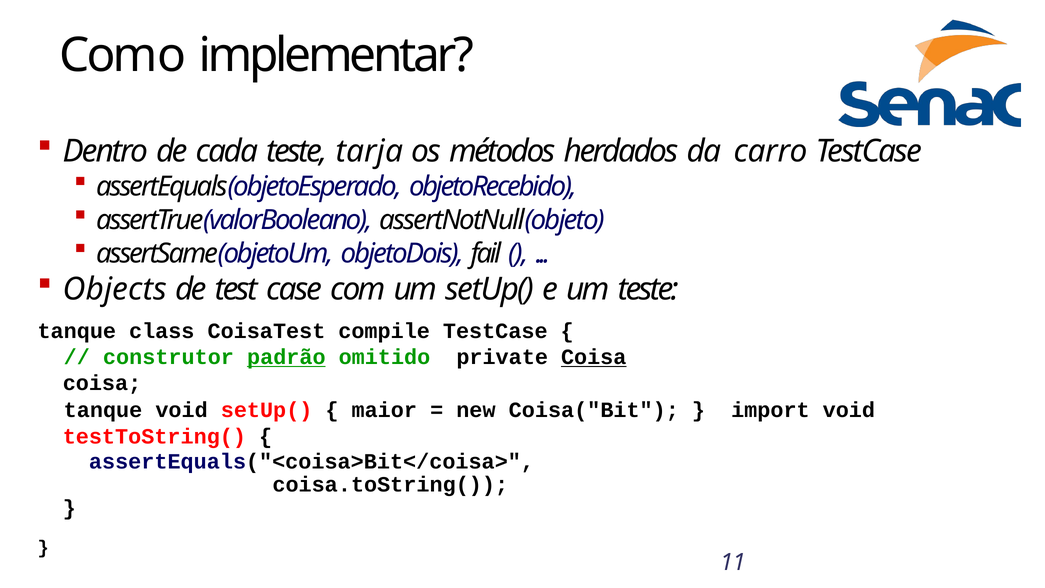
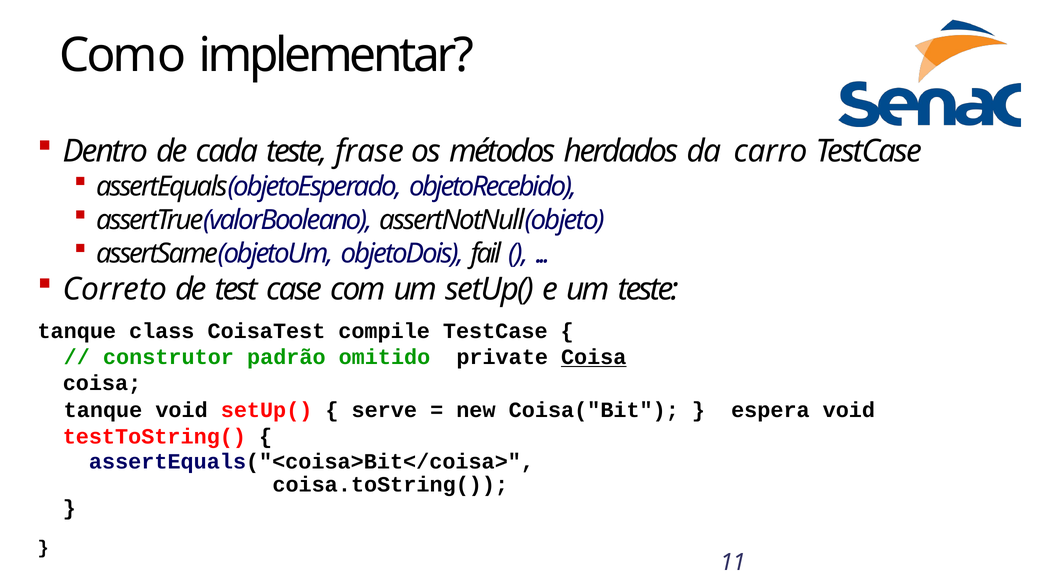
tarja: tarja -> frase (369, 151)
Objects: Objects -> Correto (115, 289)
padrão underline: present -> none (286, 357)
maior: maior -> serve (384, 410)
import: import -> espera (770, 410)
